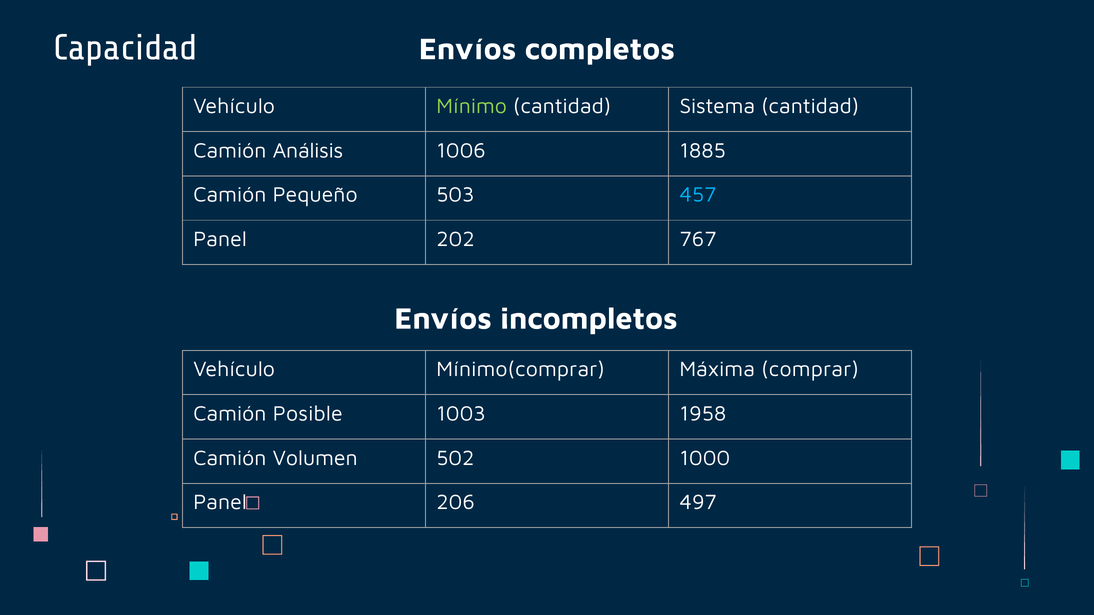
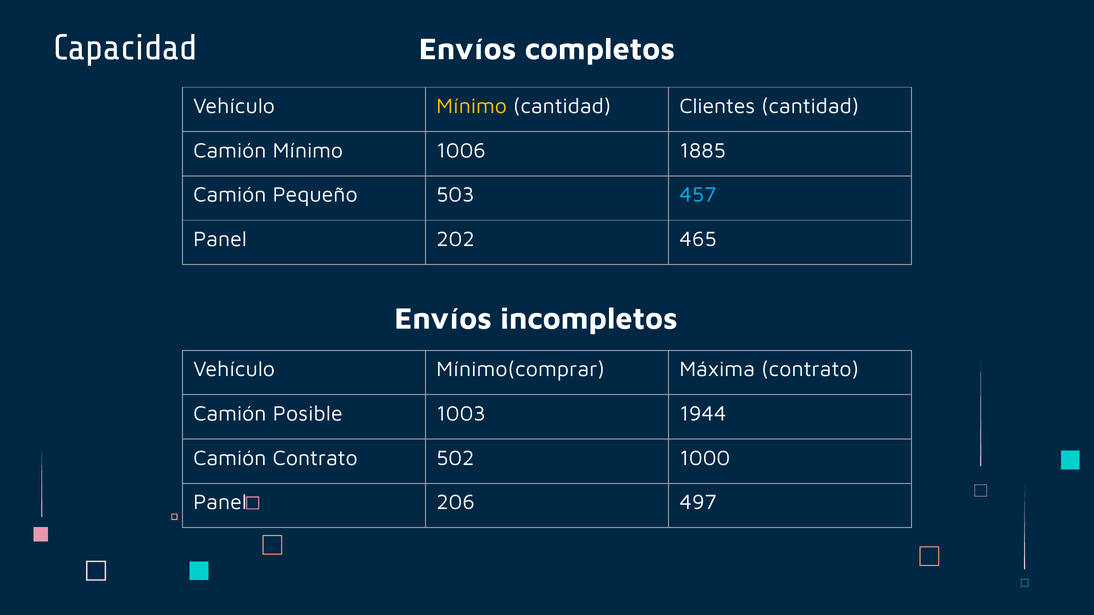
Mínimo colour: light green -> yellow (472, 106)
Sistema: Sistema -> Clientes (717, 106)
Camión Análisis: Análisis -> Mínimo (308, 151)
767: 767 -> 465 (698, 239)
Máxima comprar: comprar -> contrato (810, 370)
1958: 1958 -> 1944 (703, 414)
Camión Volumen: Volumen -> Contrato (315, 458)
